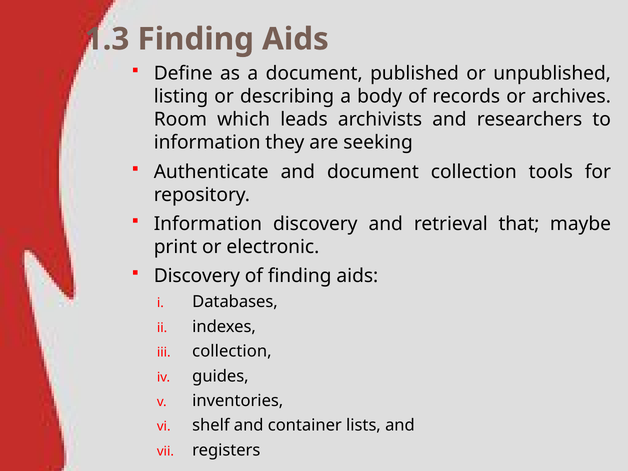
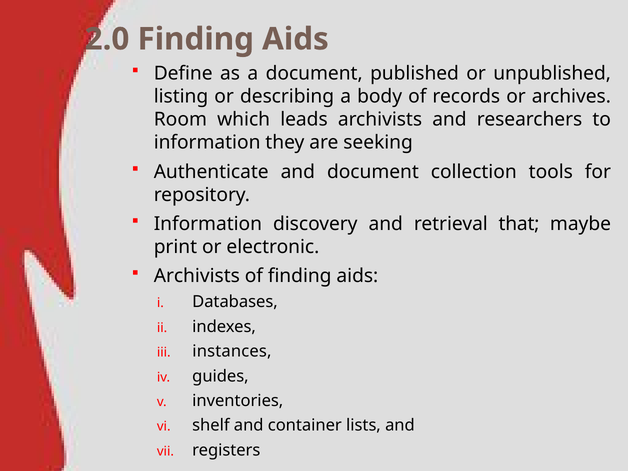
1.3: 1.3 -> 2.0 (107, 39)
Discovery: Discovery -> Archivists (197, 276)
collection: collection -> instances (232, 351)
